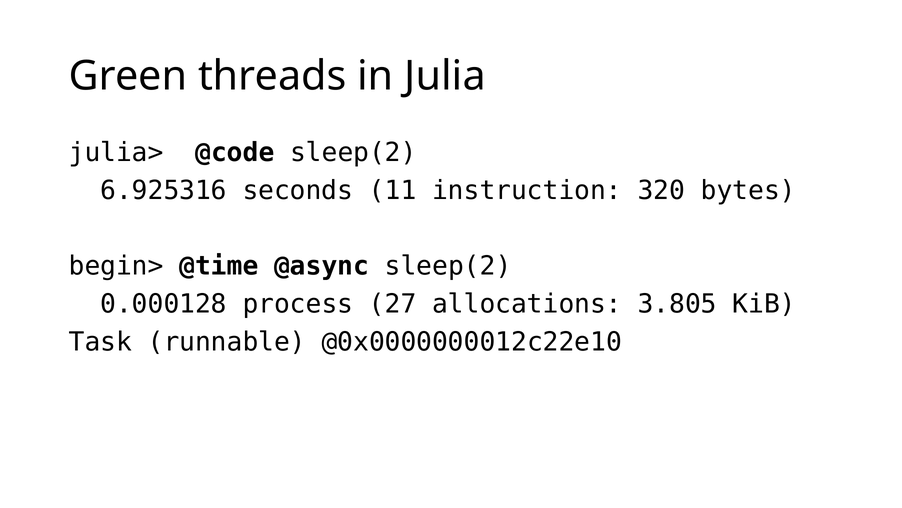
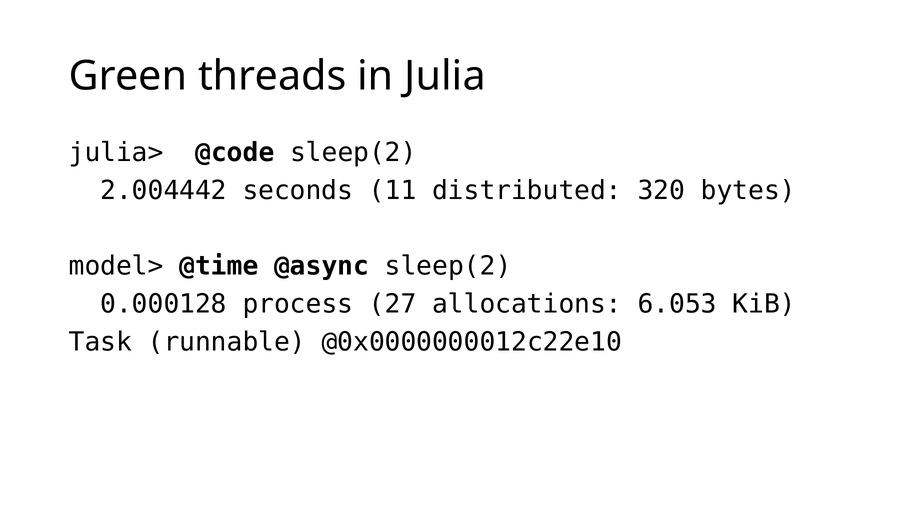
6.925316: 6.925316 -> 2.004442 (164, 190)
instruction: instruction -> distributed (527, 190)
begin>: begin> -> model> (116, 266)
3.805: 3.805 -> 6.053 (677, 304)
